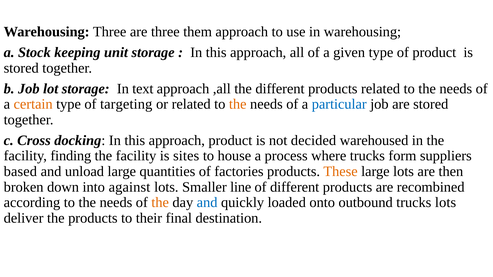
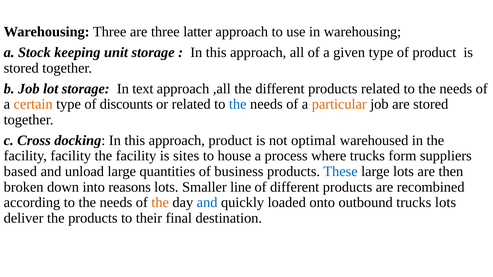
them: them -> latter (198, 32)
targeting: targeting -> discounts (126, 104)
the colour: orange -> blue (238, 104)
particular colour: blue -> orange (339, 104)
decided: decided -> optimal (314, 141)
facility finding: finding -> facility (71, 156)
factories: factories -> business (239, 172)
These colour: orange -> blue (341, 172)
against: against -> reasons (130, 187)
